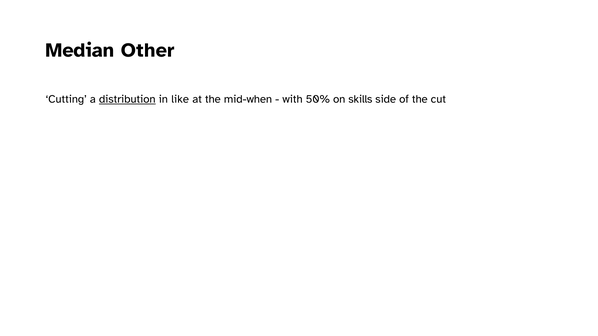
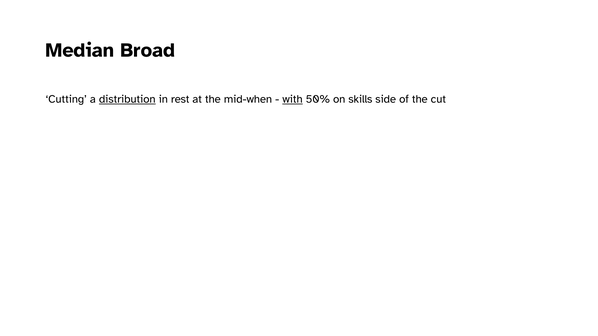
Other: Other -> Broad (148, 50)
like: like -> rest (180, 99)
with underline: none -> present (293, 99)
